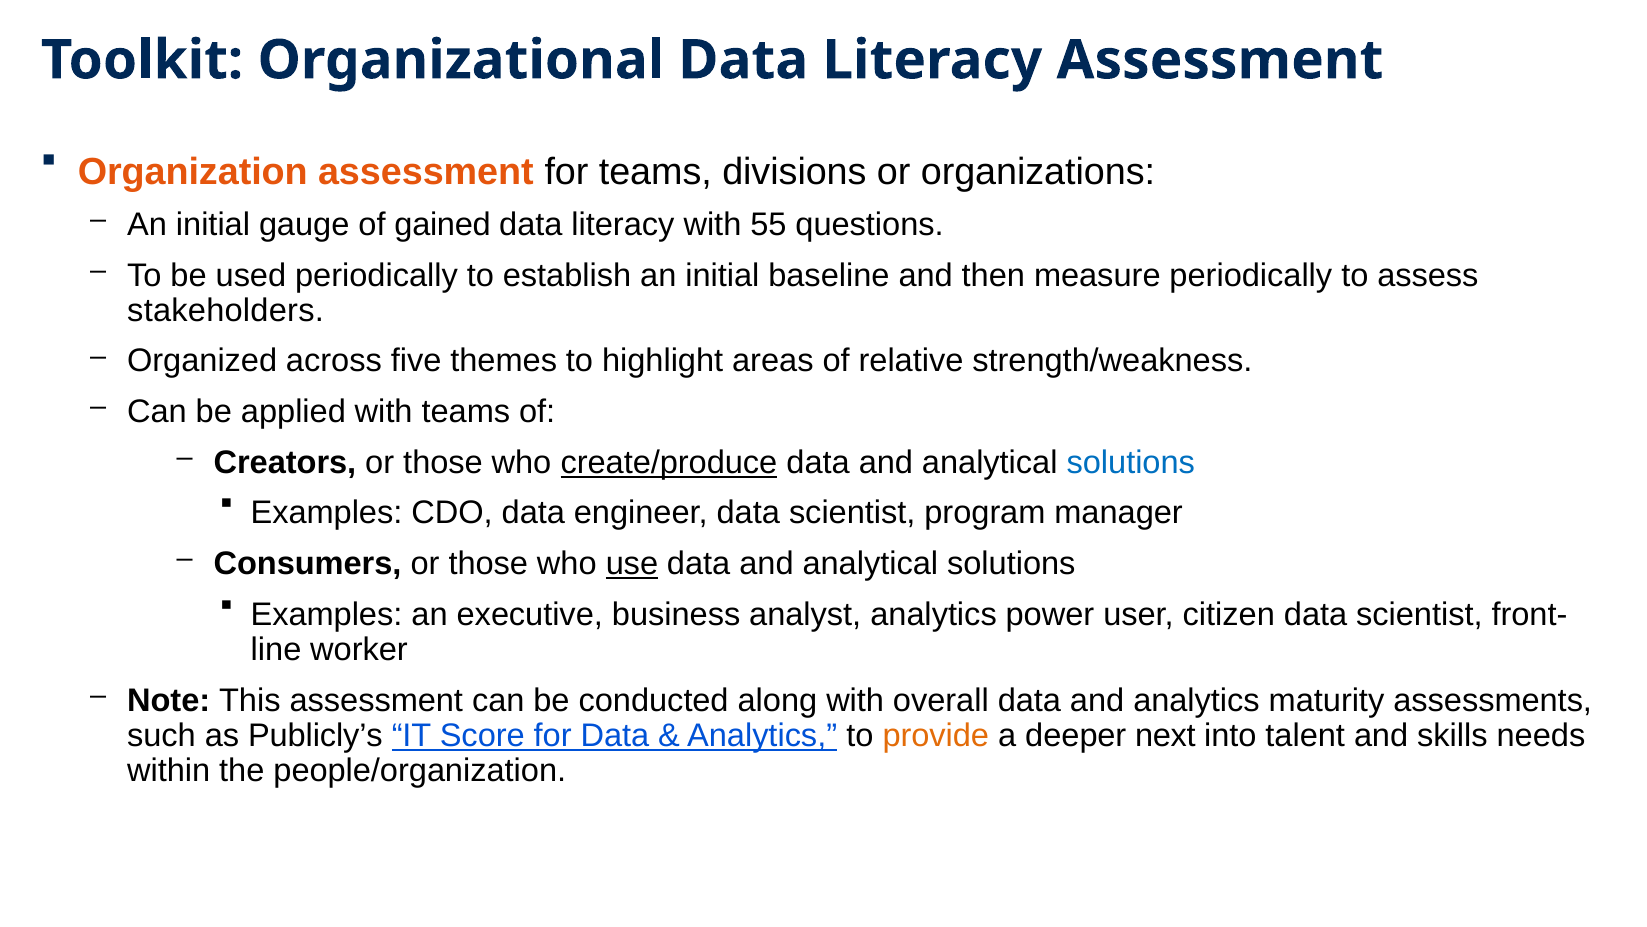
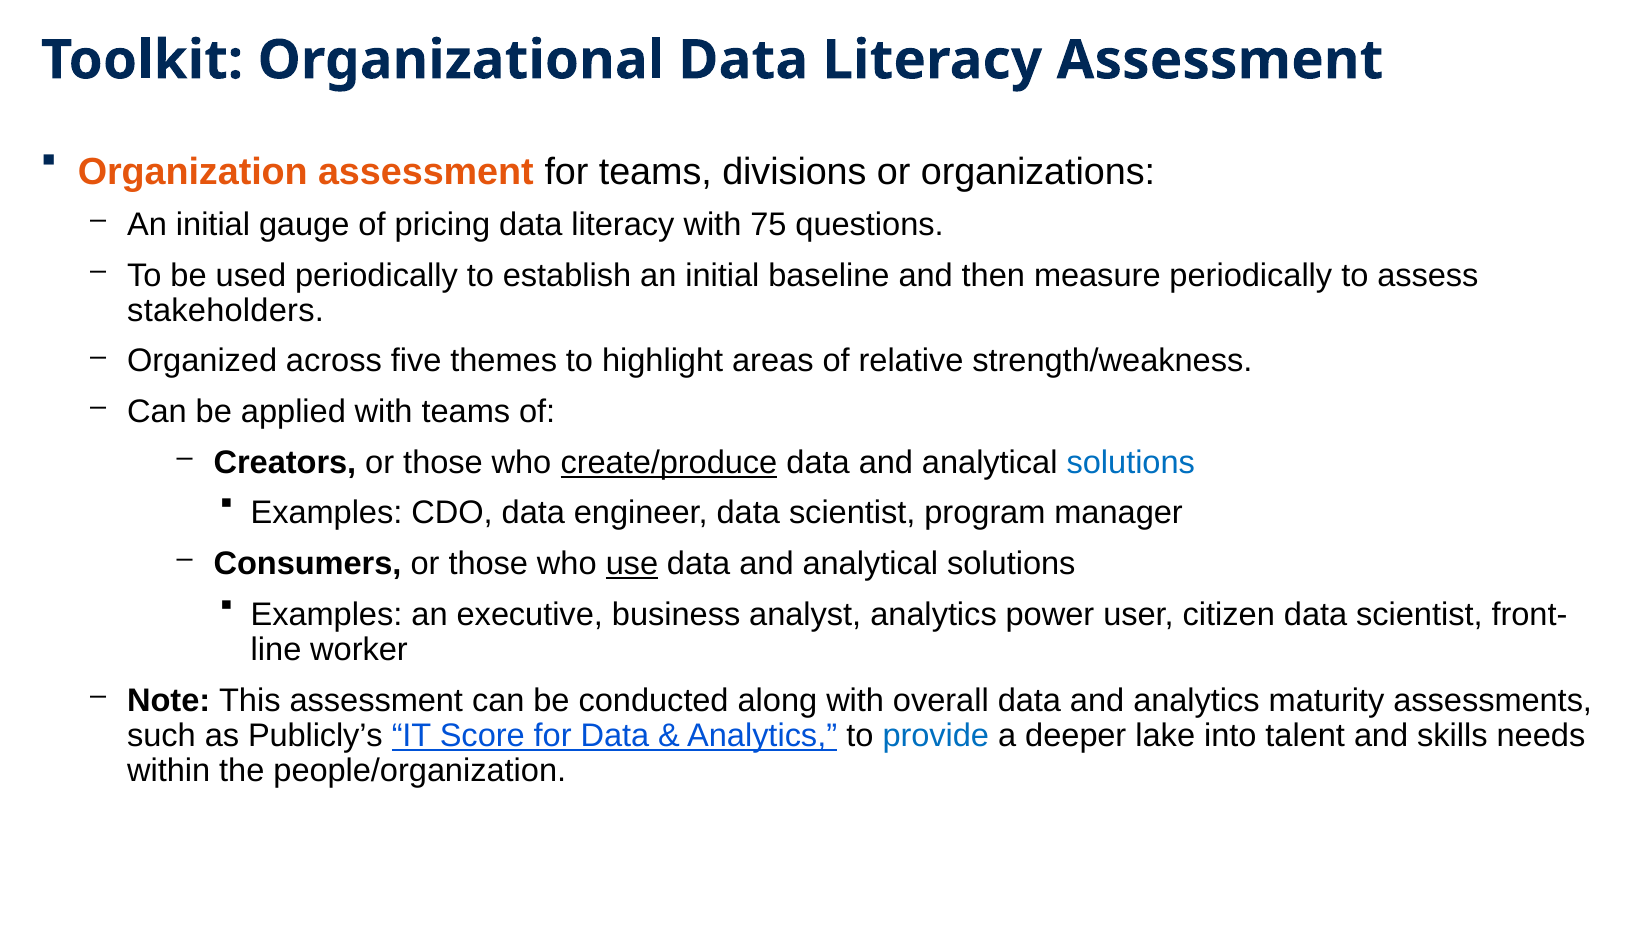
gained: gained -> pricing (442, 224)
55: 55 -> 75 (768, 224)
provide colour: orange -> blue (936, 735)
next: next -> lake (1165, 735)
